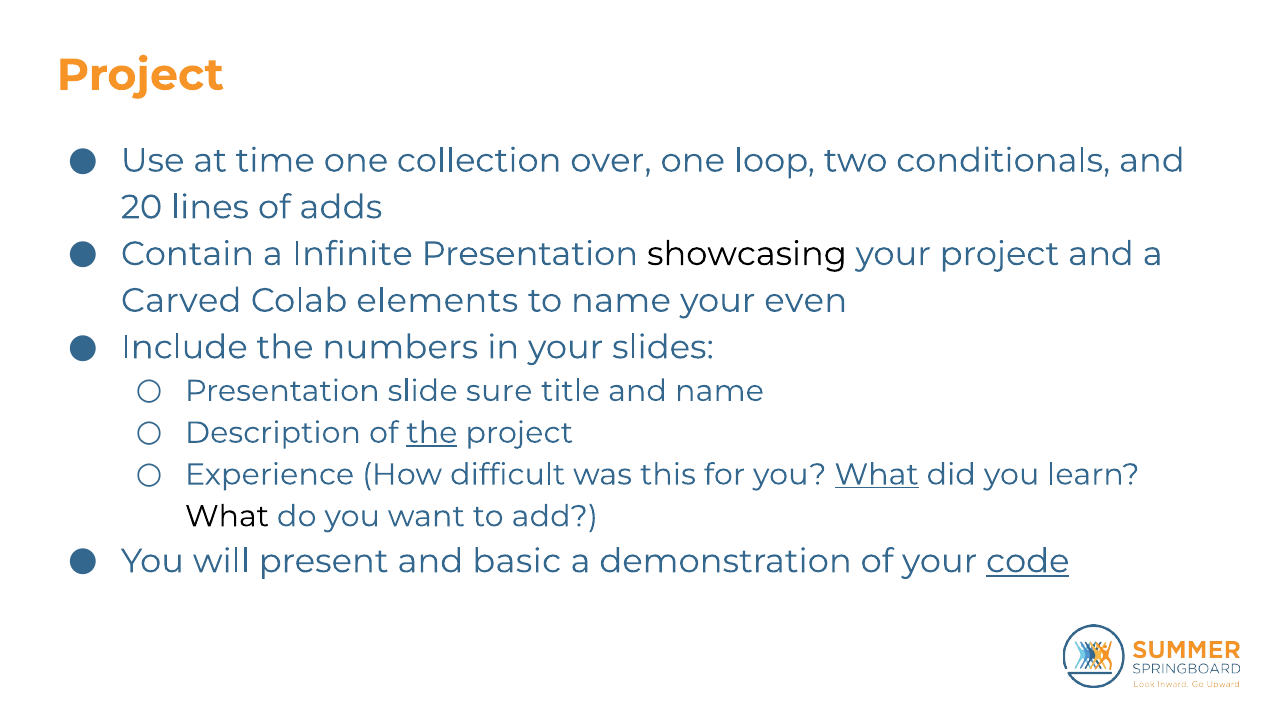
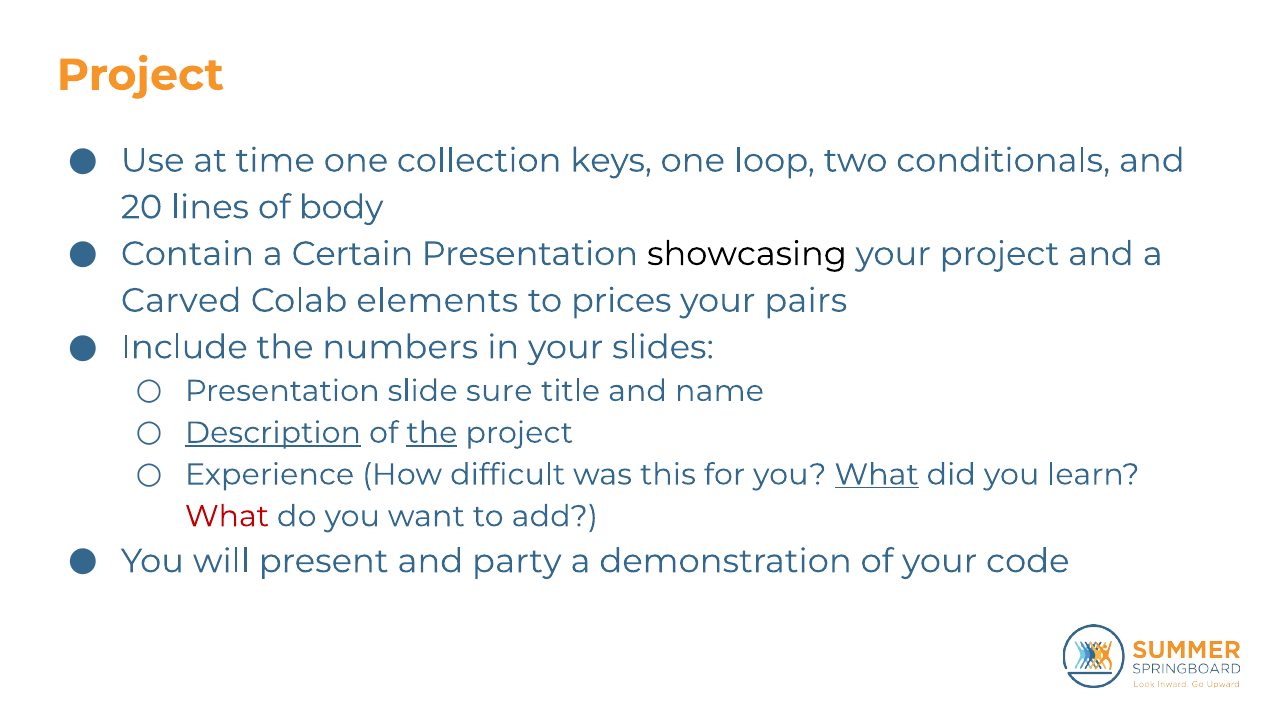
over: over -> keys (611, 161)
adds: adds -> body (341, 207)
Infinite: Infinite -> Certain (352, 254)
to name: name -> prices (621, 301)
even: even -> pairs (806, 301)
Description underline: none -> present (273, 433)
What colour: black -> red (227, 517)
basic: basic -> party (517, 561)
code underline: present -> none (1028, 561)
